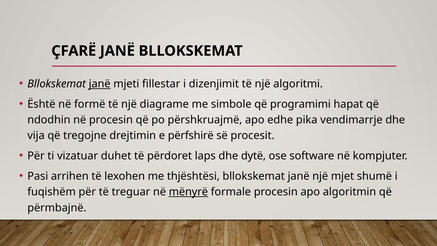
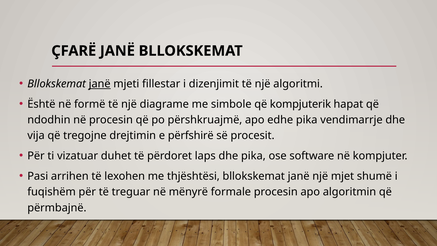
programimi: programimi -> kompjuterik (300, 104)
dhe dytë: dytë -> pika (253, 156)
mënyrë underline: present -> none (188, 192)
